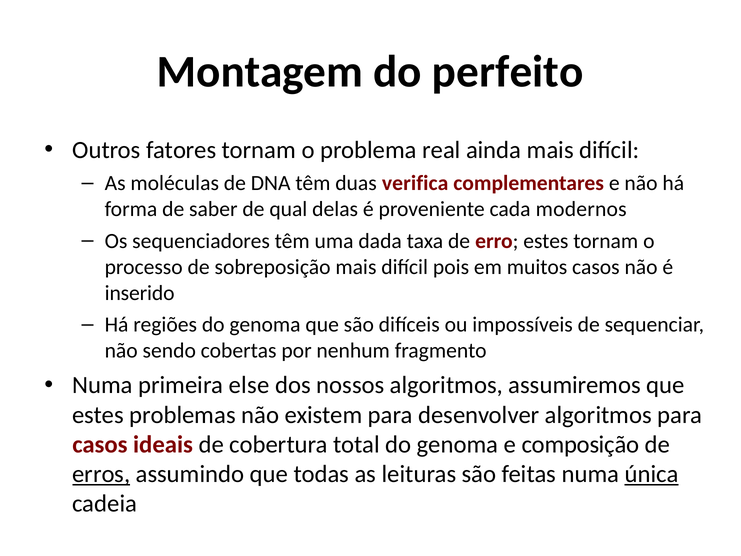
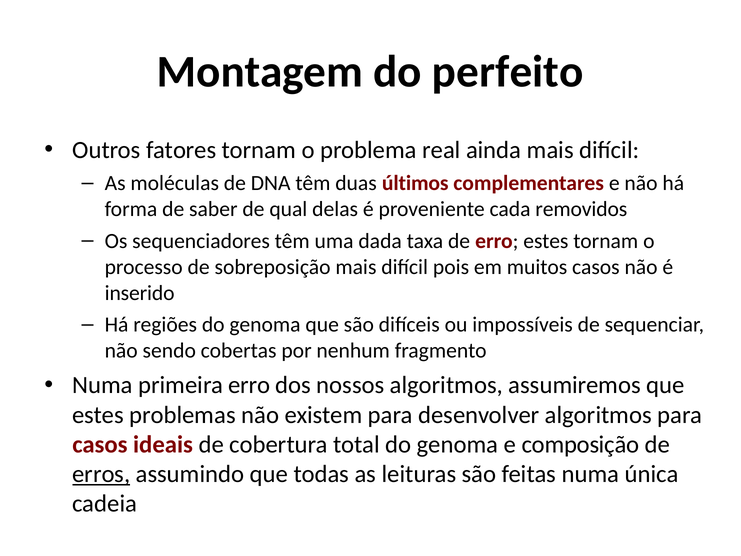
verifica: verifica -> últimos (415, 183)
modernos: modernos -> removidos (581, 209)
primeira else: else -> erro (249, 385)
única underline: present -> none (652, 474)
